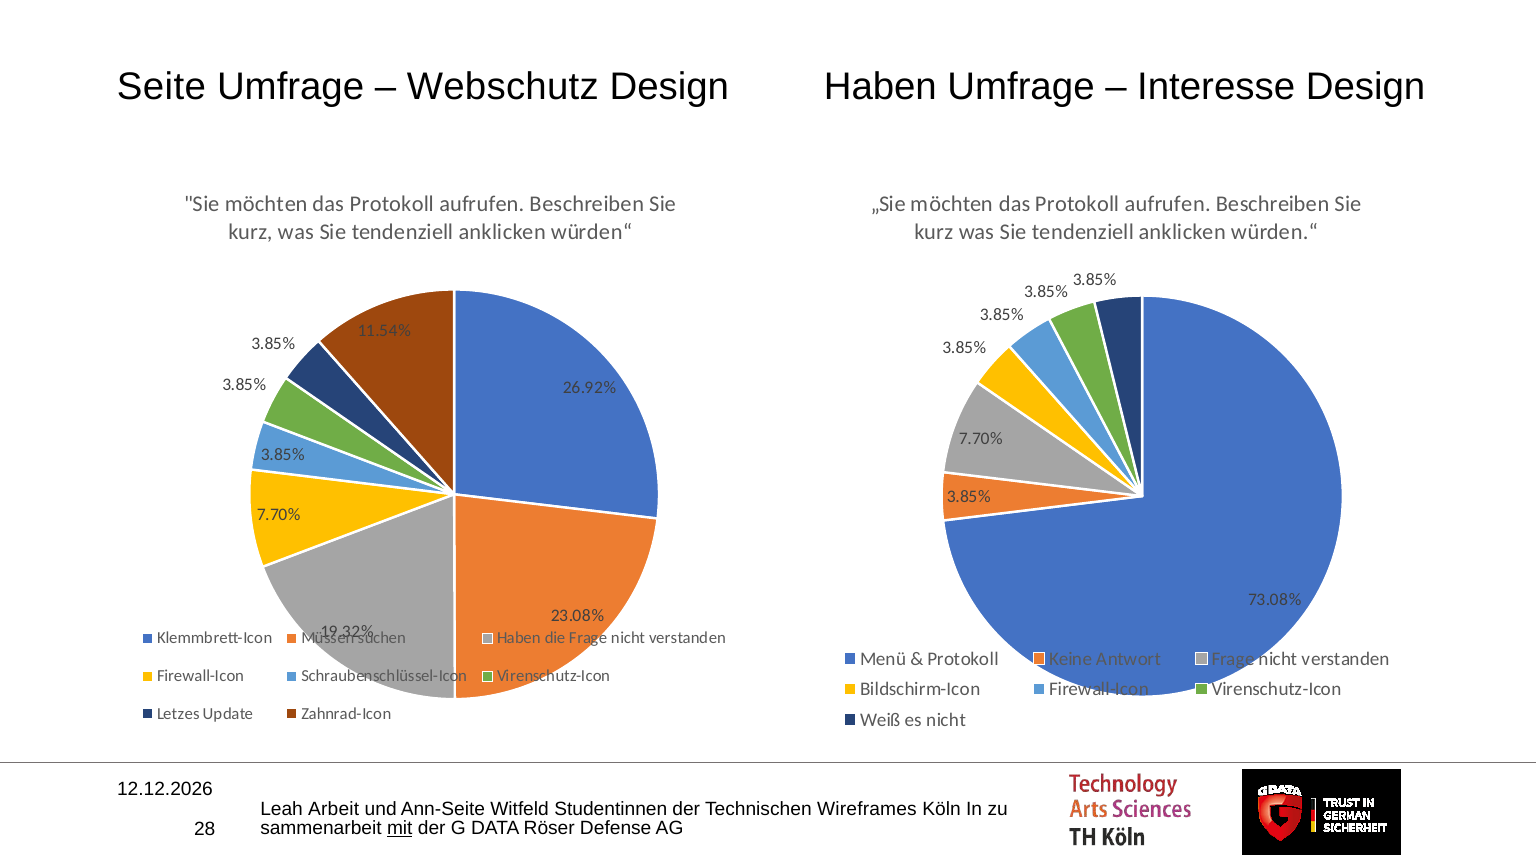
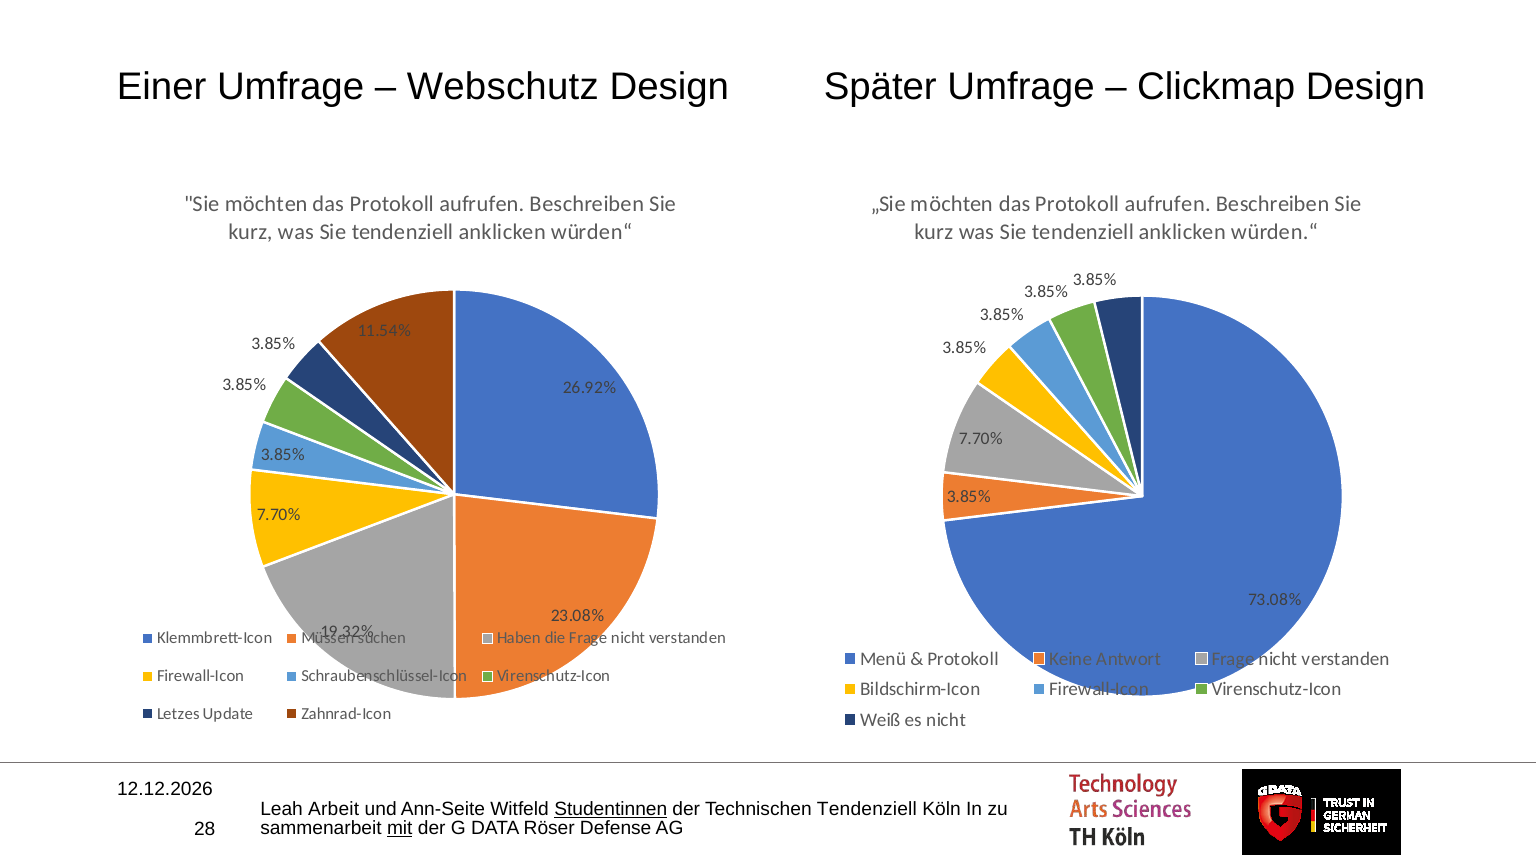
Seite: Seite -> Einer (162, 87)
Design Haben: Haben -> Später (880, 87)
Interesse: Interesse -> Clickmap (1216, 87)
Studentinnen underline: none -> present (611, 809)
Technischen Wireframes: Wireframes -> Tendenziell (867, 809)
